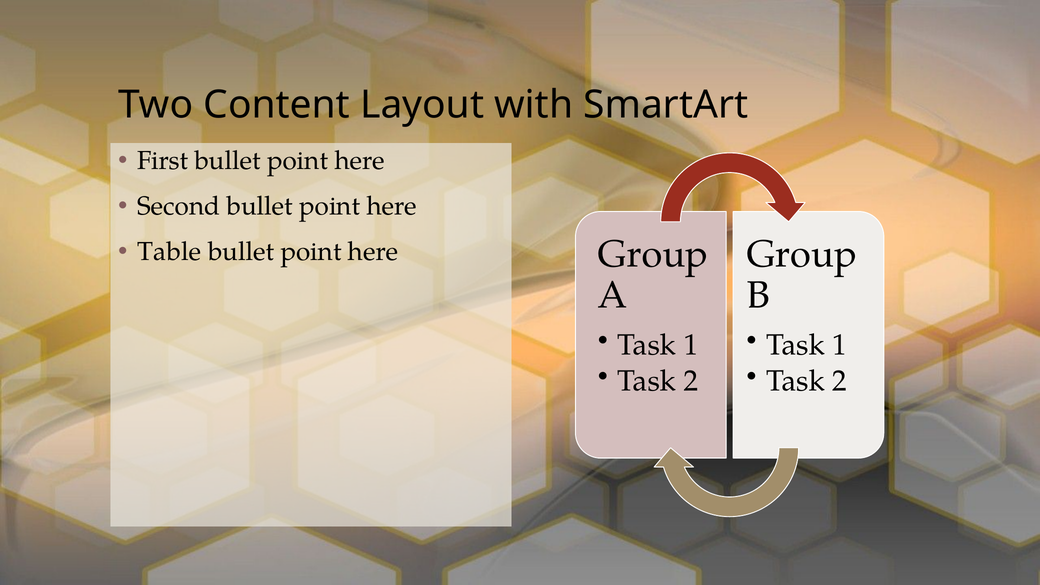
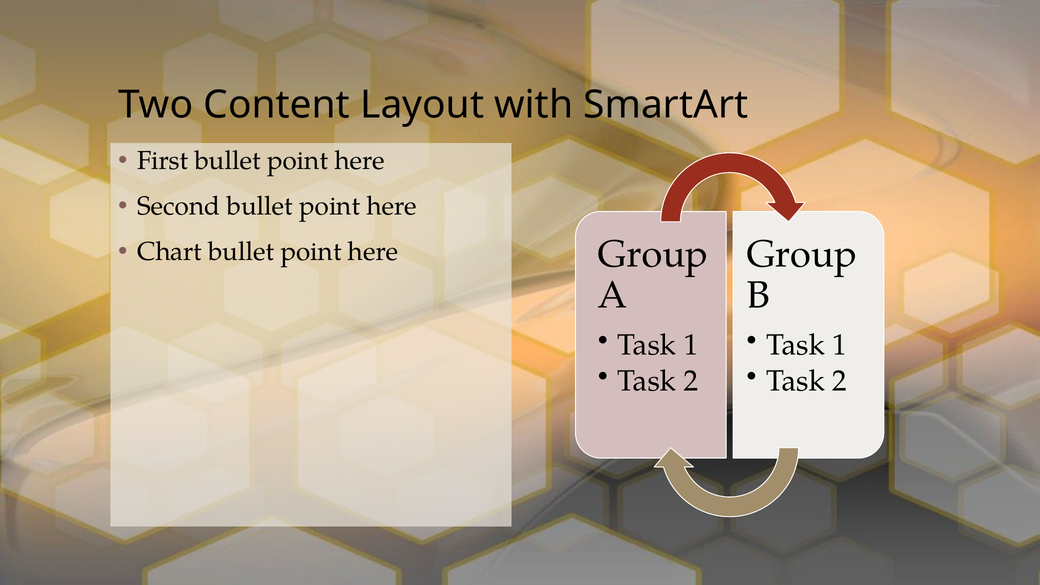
Table: Table -> Chart (170, 252)
